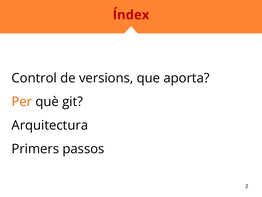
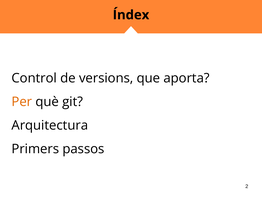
Índex colour: red -> black (131, 15)
